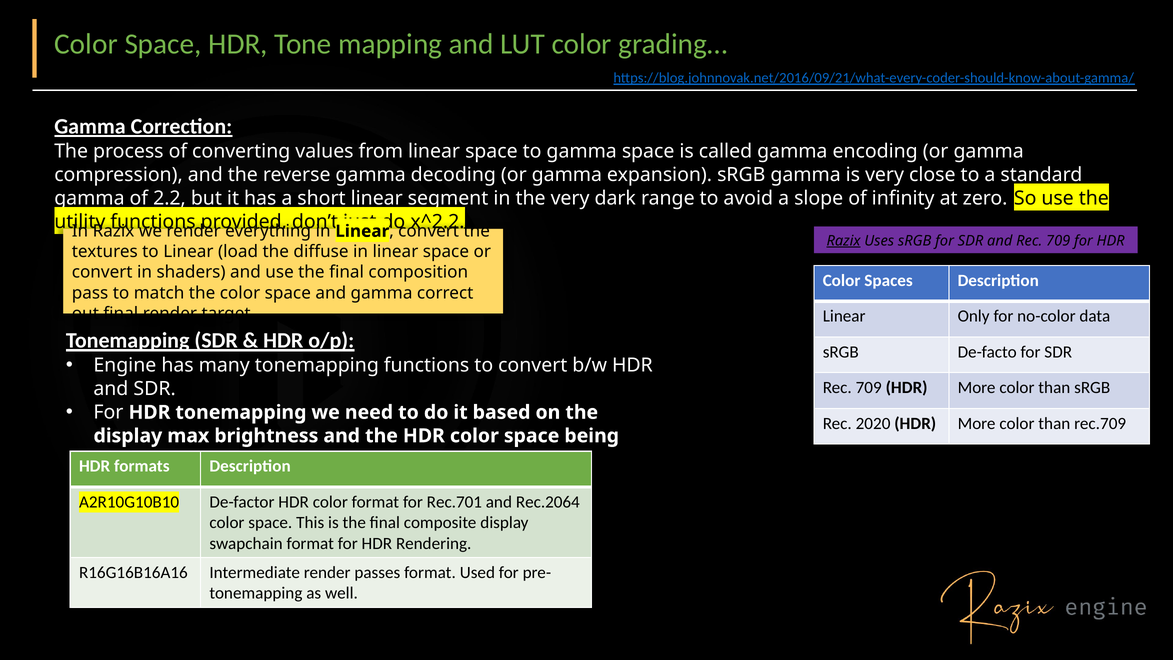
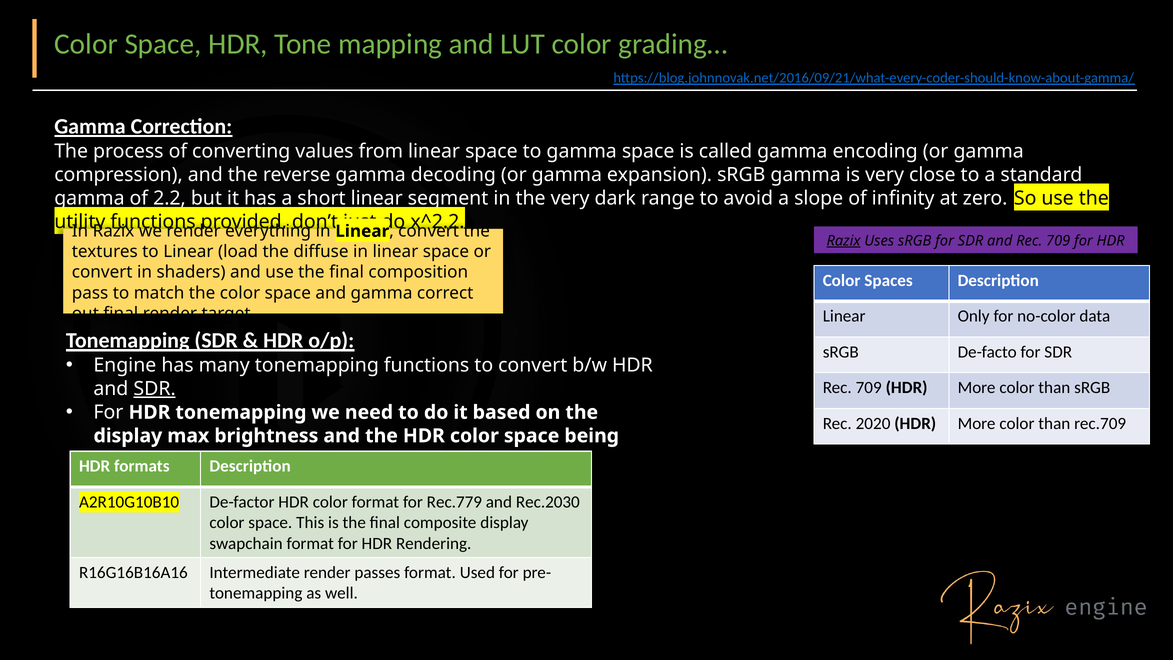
SDR underline: none -> present (155, 389)
Rec.701: Rec.701 -> Rec.779 (454, 502)
Rec.2064: Rec.2064 -> Rec.2030 (548, 502)
